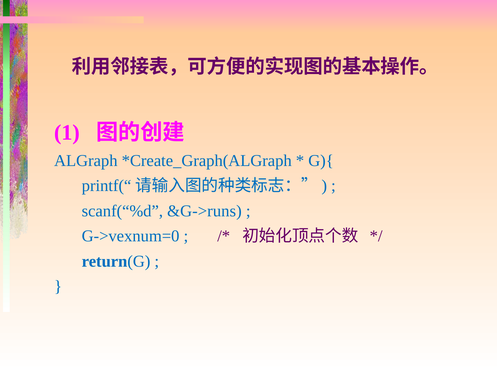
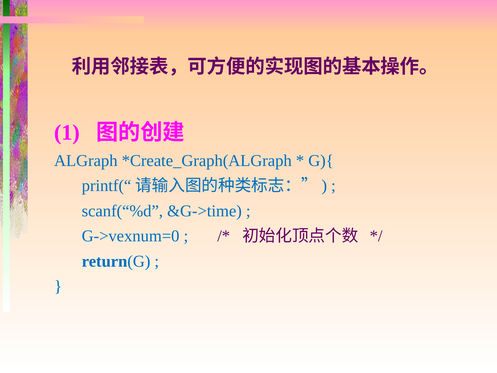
&G->runs: &G->runs -> &G->time (204, 211)
